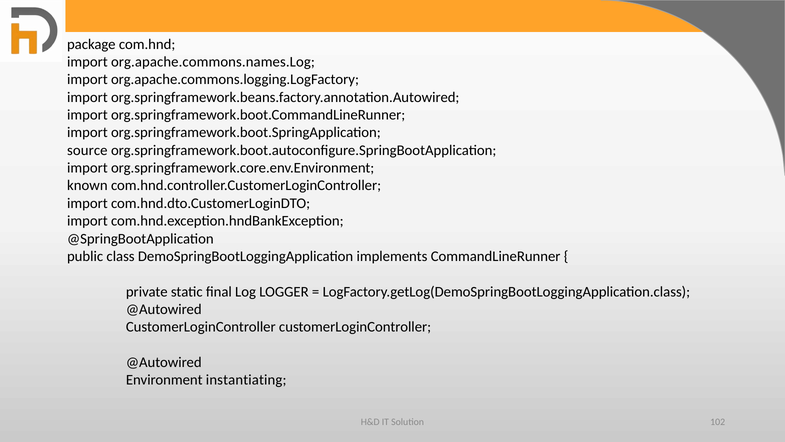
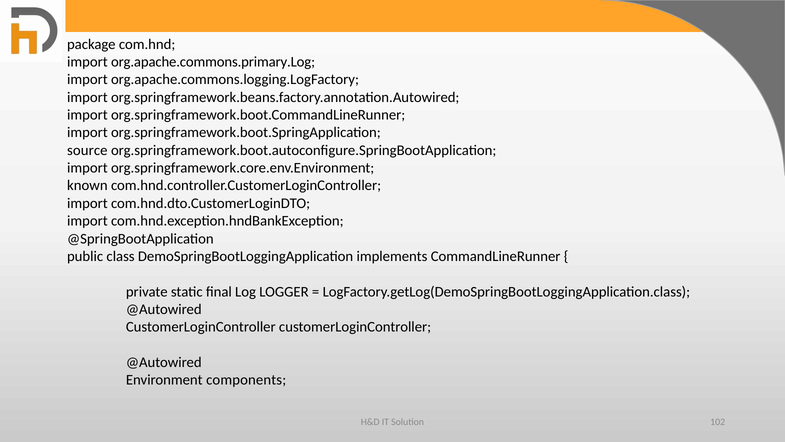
org.apache.commons.names.Log: org.apache.commons.names.Log -> org.apache.commons.primary.Log (213, 62)
instantiating: instantiating -> components (246, 380)
